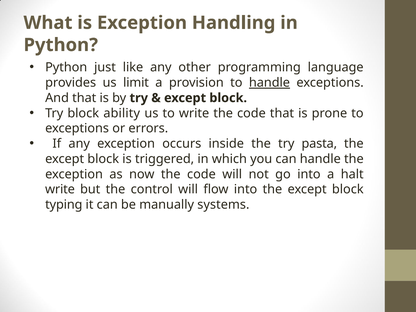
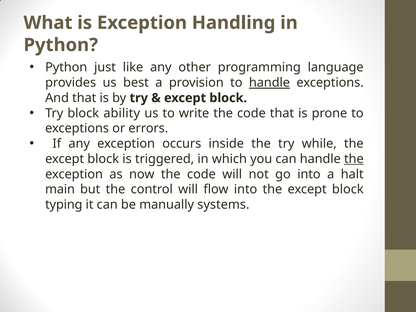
limit: limit -> best (136, 83)
pasta: pasta -> while (319, 144)
the underline: none -> present (354, 159)
write: write -> main (60, 189)
